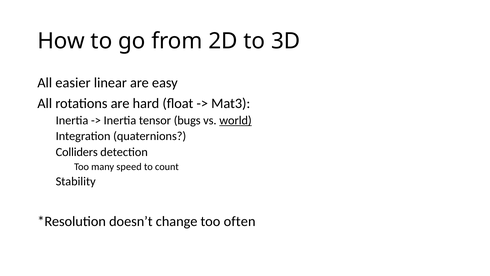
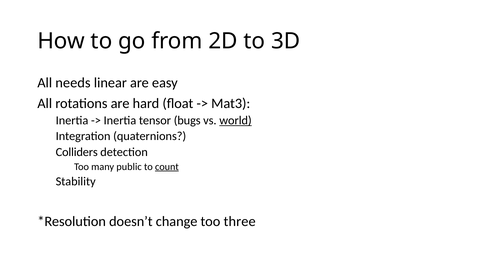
easier: easier -> needs (73, 83)
speed: speed -> public (129, 166)
count underline: none -> present (167, 166)
often: often -> three (240, 221)
